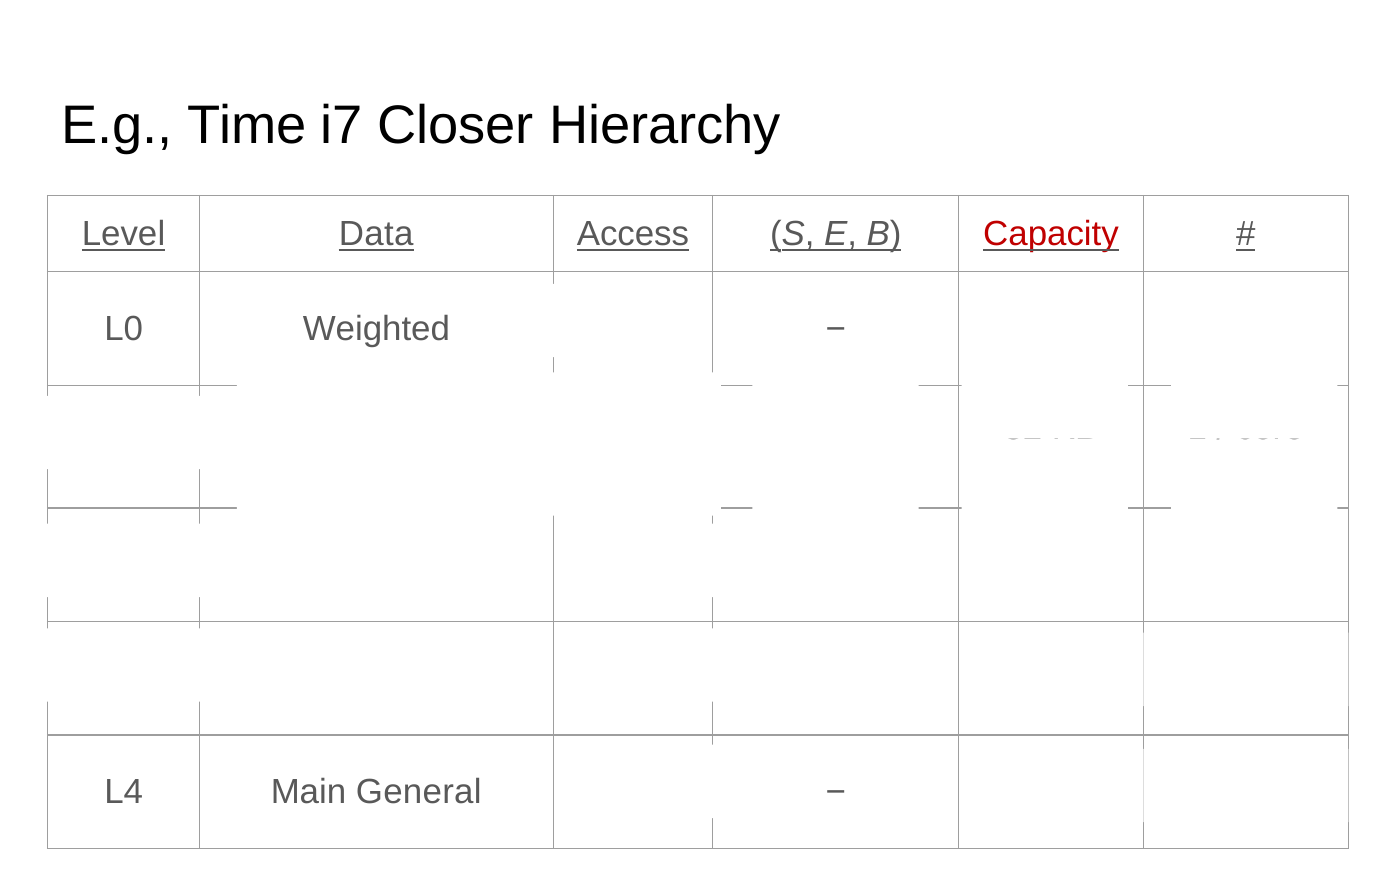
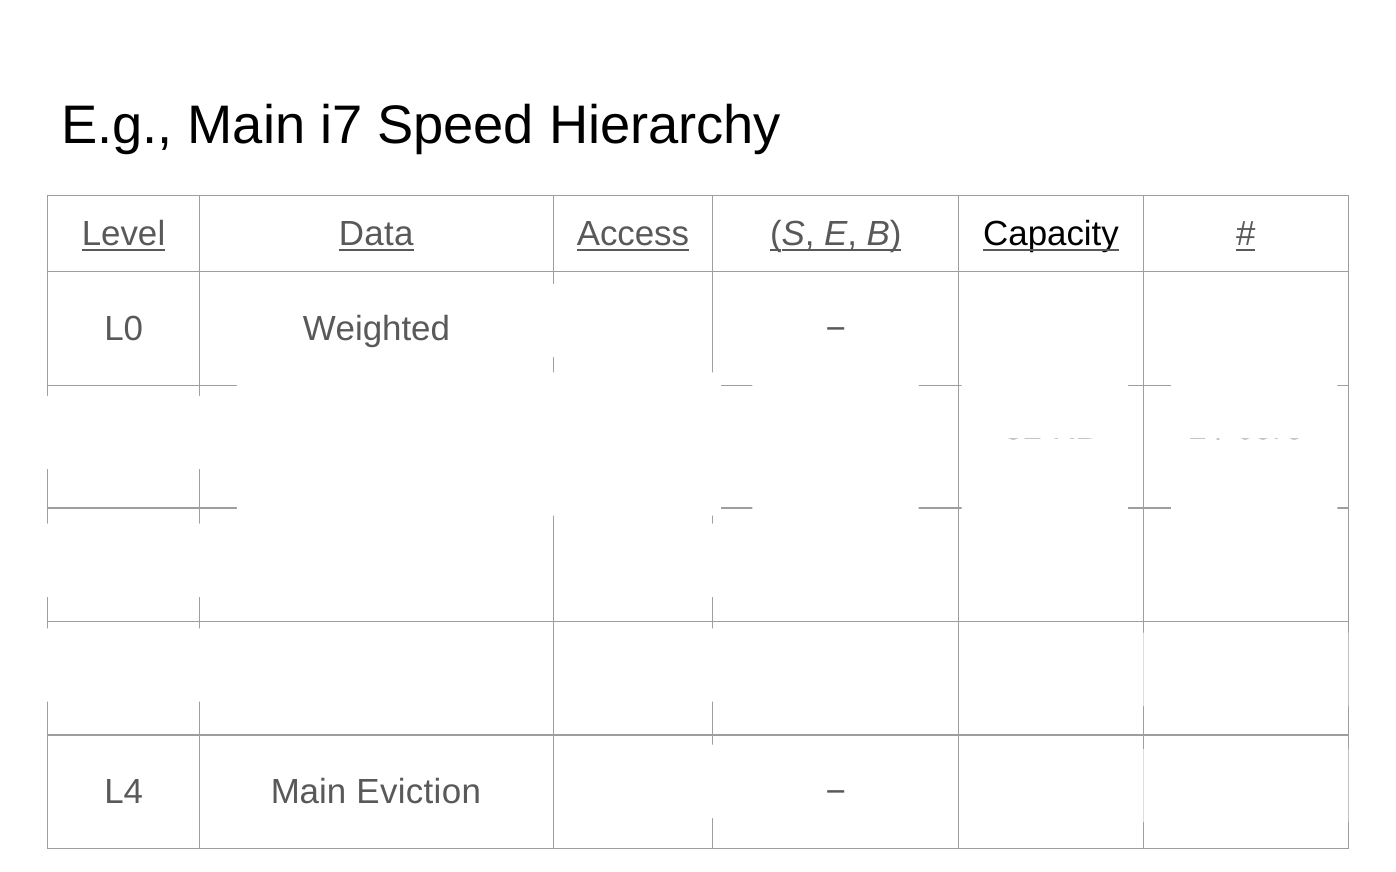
E.g Time: Time -> Main (246, 126)
Closer: Closer -> Speed (456, 126)
Capacity colour: red -> black (1051, 234)
General: General -> Eviction (419, 793)
